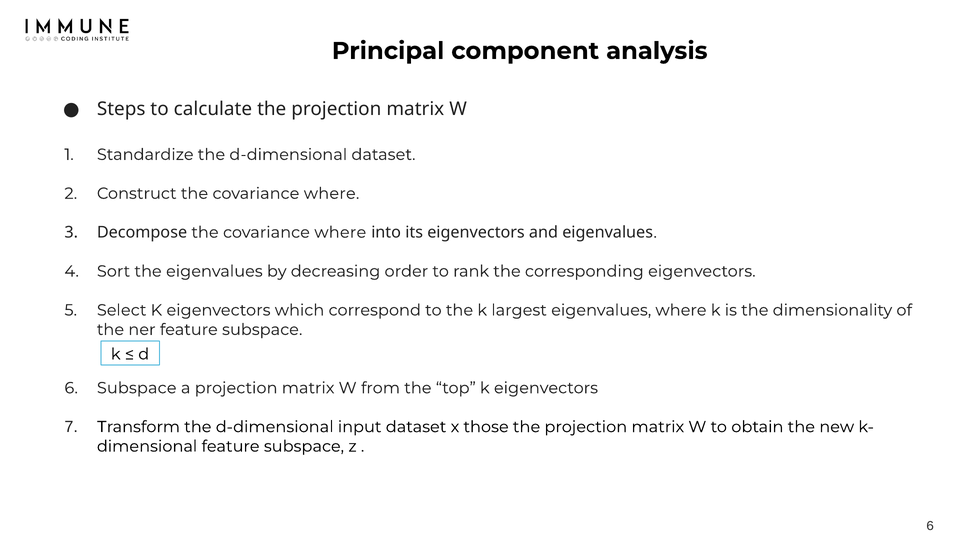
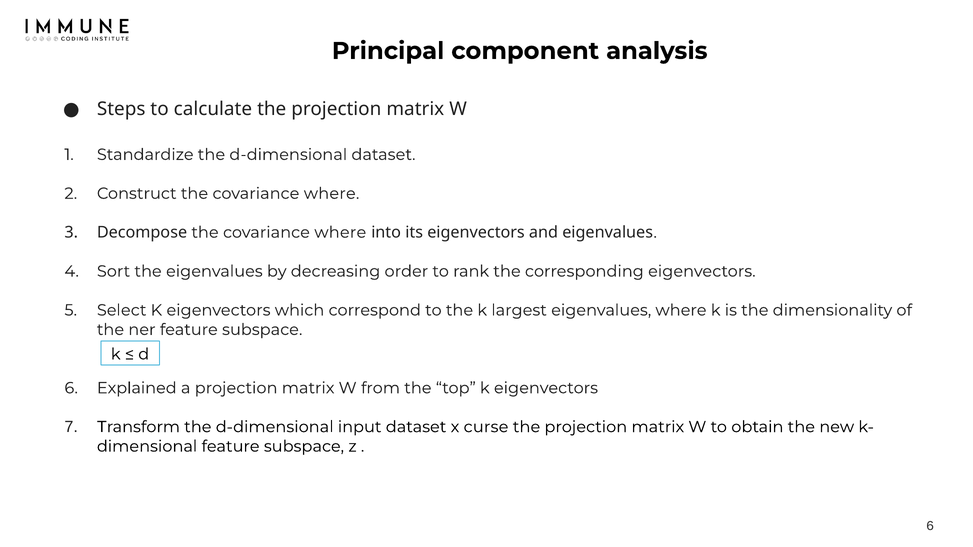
Subspace: Subspace -> Explained (137, 388)
those: those -> curse (486, 427)
